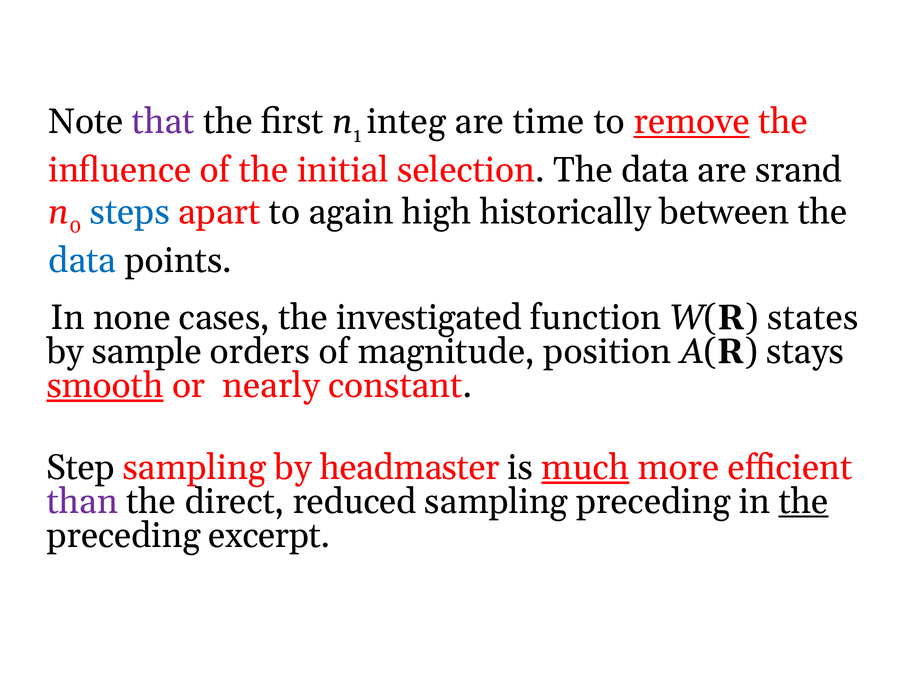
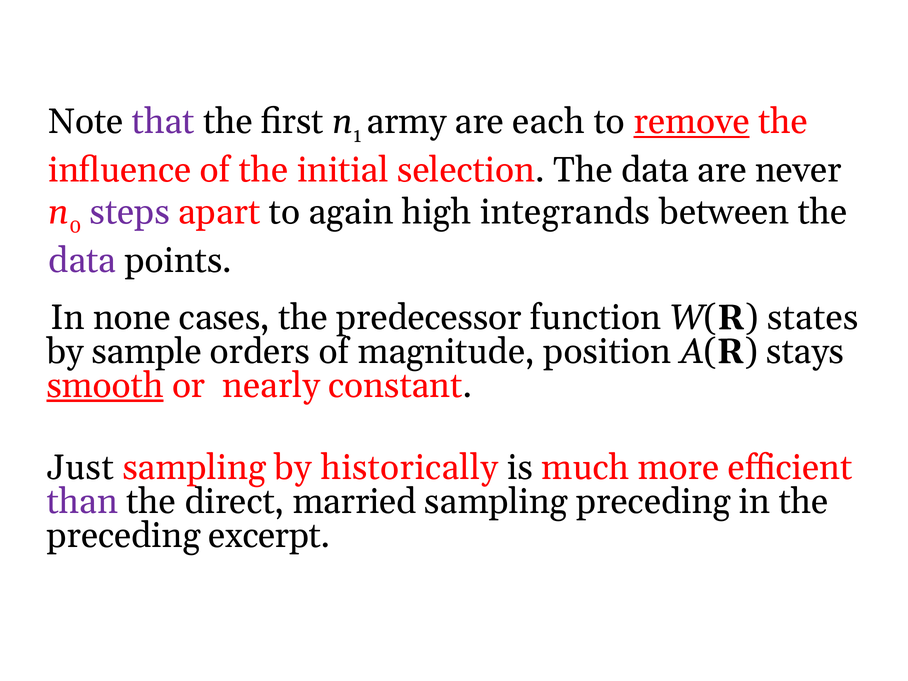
integ: integ -> army (407, 122)
time: time -> each (549, 122)
srand: srand -> never (799, 170)
steps colour: blue -> purple (130, 212)
historically: historically -> integrands (565, 212)
data colour: blue -> purple (82, 261)
investigated: investigated -> predecessor (429, 318)
Step: Step -> Just (80, 468)
headmaster: headmaster -> historically (409, 468)
much underline: present -> none (585, 468)
reduced: reduced -> married (354, 501)
the underline: present -> none (803, 501)
